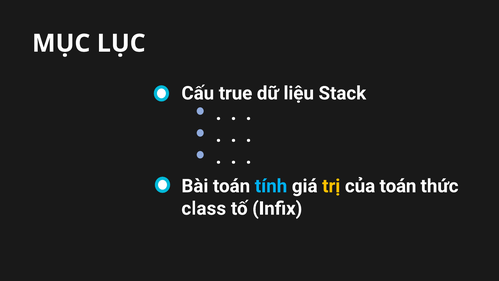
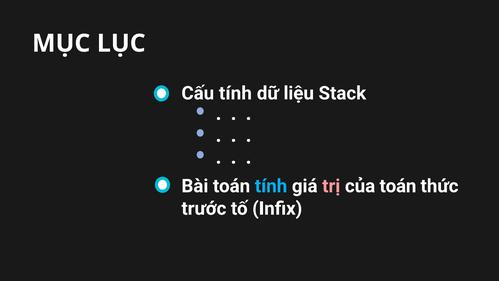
Cấu true: true -> tính (235, 93)
trị colour: yellow -> pink (331, 186)
class: class -> trước (204, 208)
